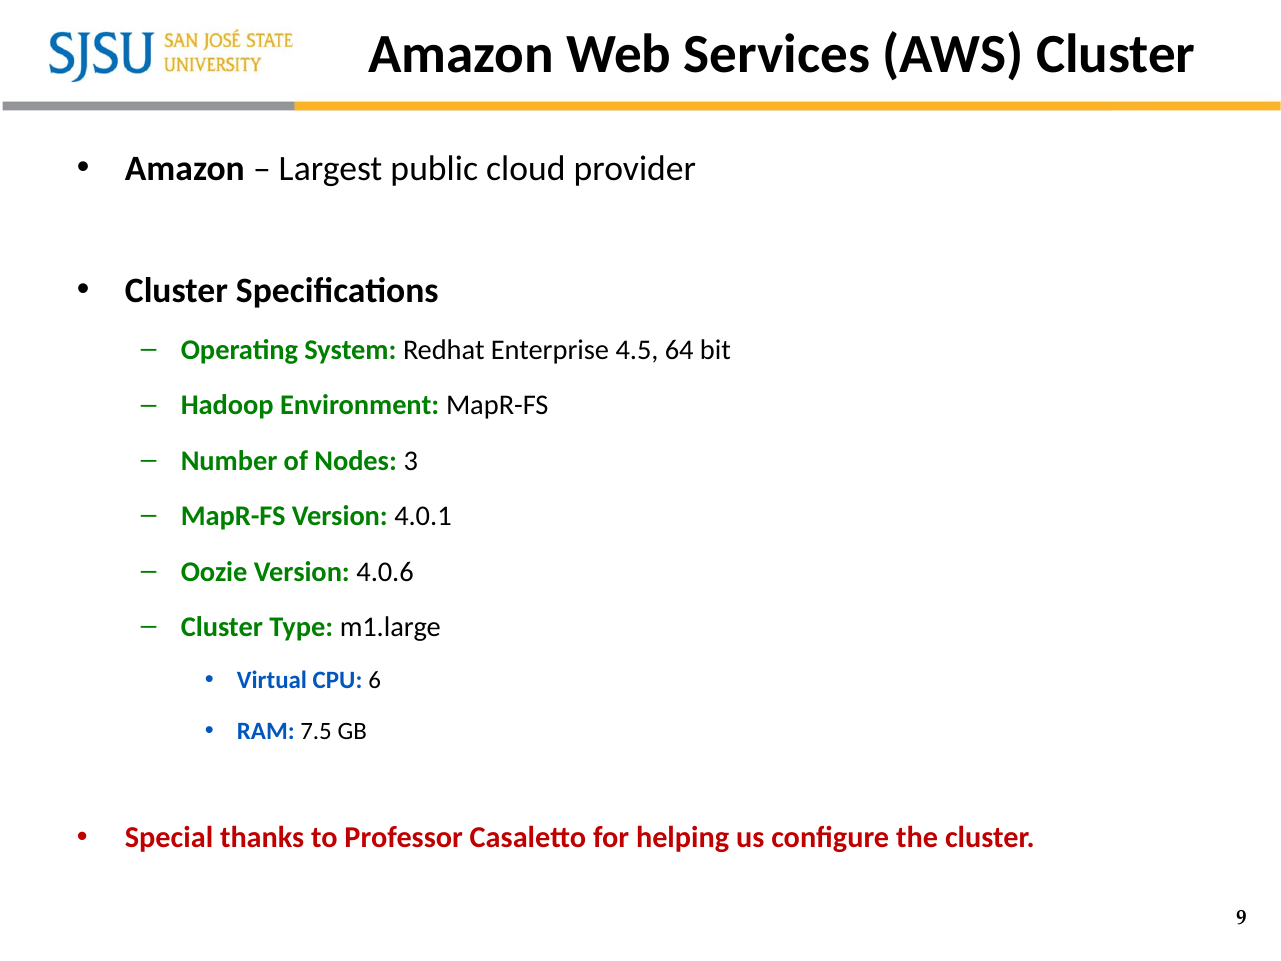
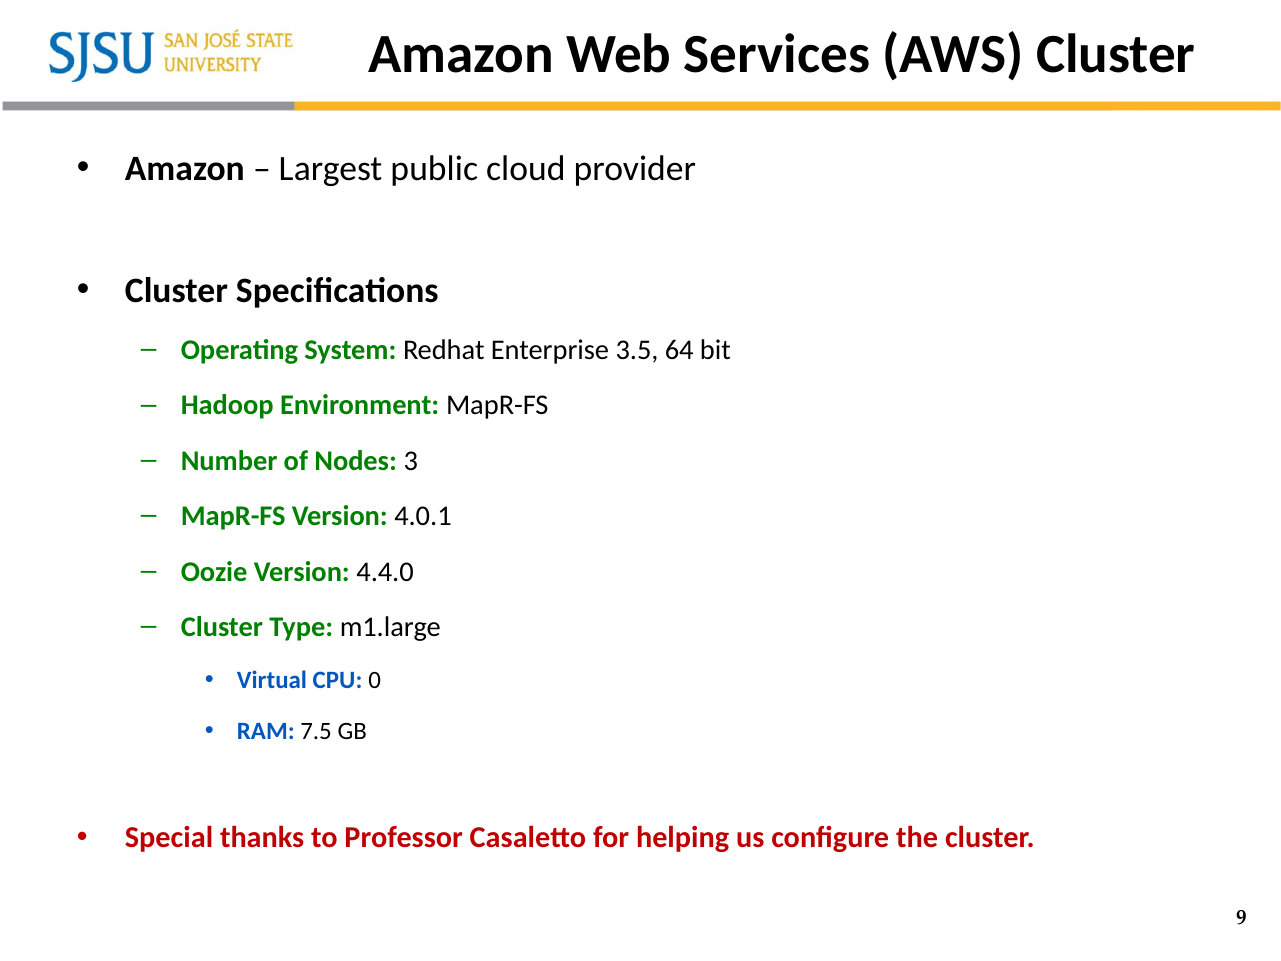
4.5: 4.5 -> 3.5 (637, 350)
4.0.6: 4.0.6 -> 4.4.0 (385, 572)
6: 6 -> 0 (375, 680)
